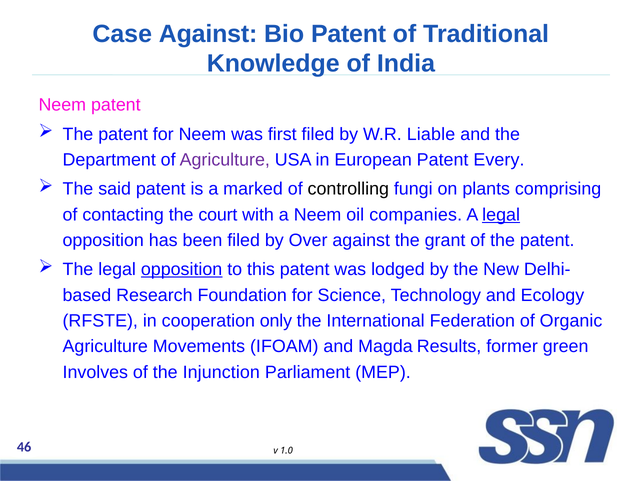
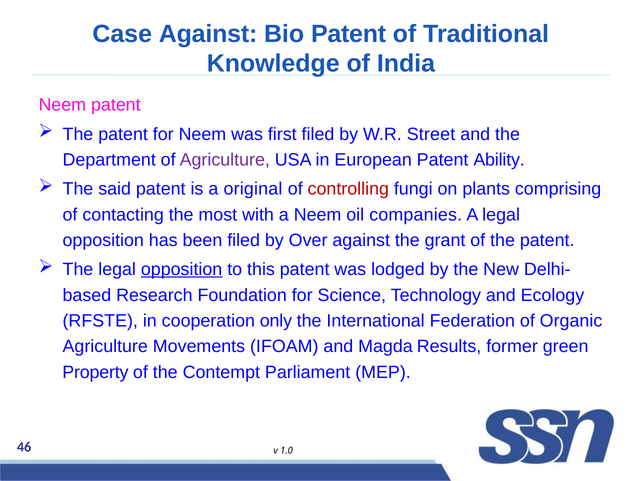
Liable: Liable -> Street (431, 134)
Every: Every -> Ability (499, 160)
marked: marked -> original (253, 189)
controlling colour: black -> red (348, 189)
court: court -> most (218, 215)
legal underline: present -> none (501, 215)
Involves: Involves -> Property (95, 373)
Injunction: Injunction -> Contempt (221, 373)
